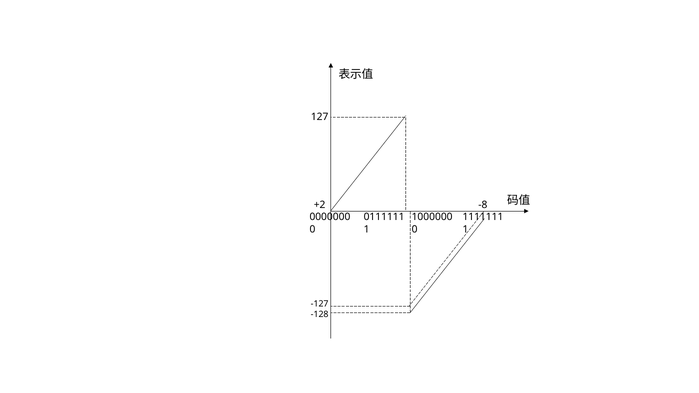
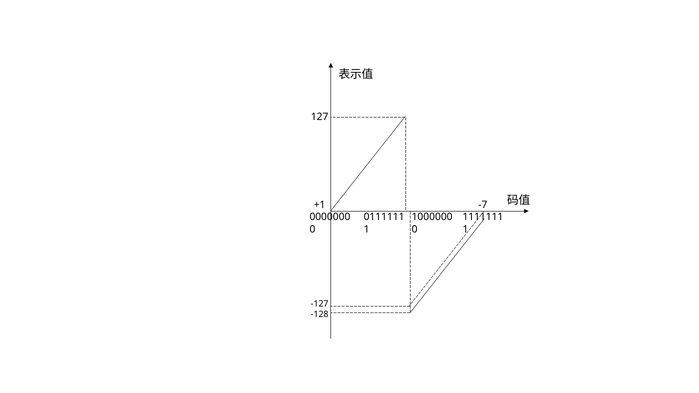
+2: +2 -> +1 (320, 205)
-8: -8 -> -7 (483, 205)
